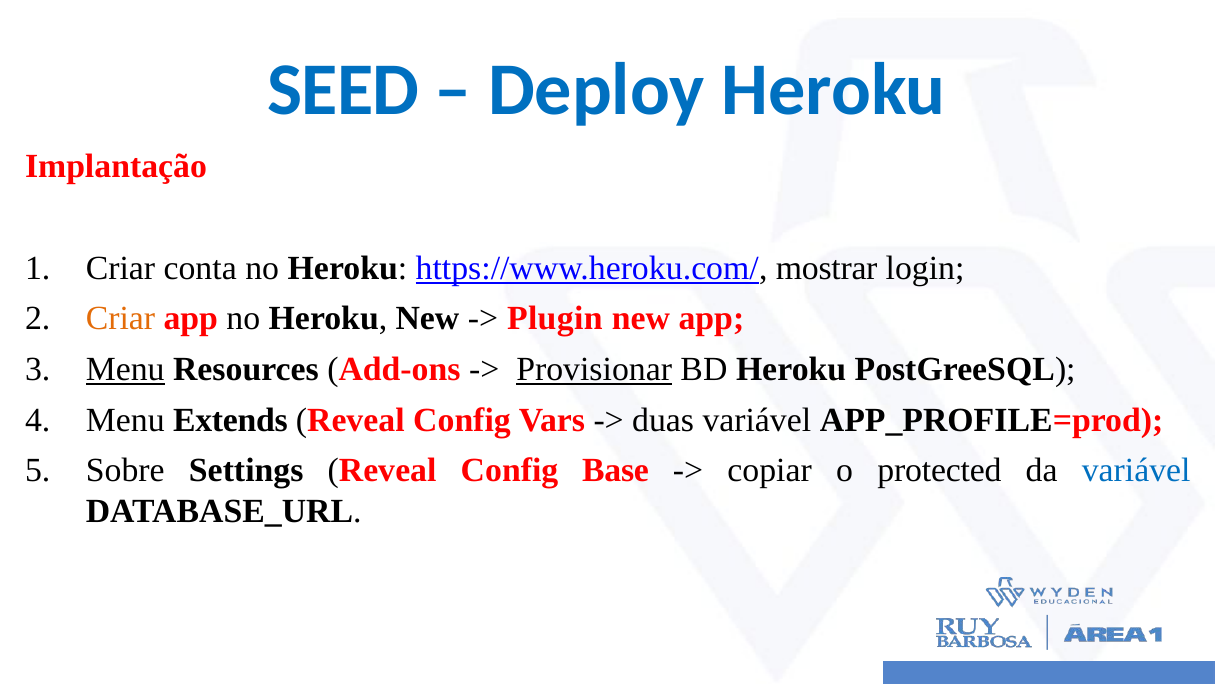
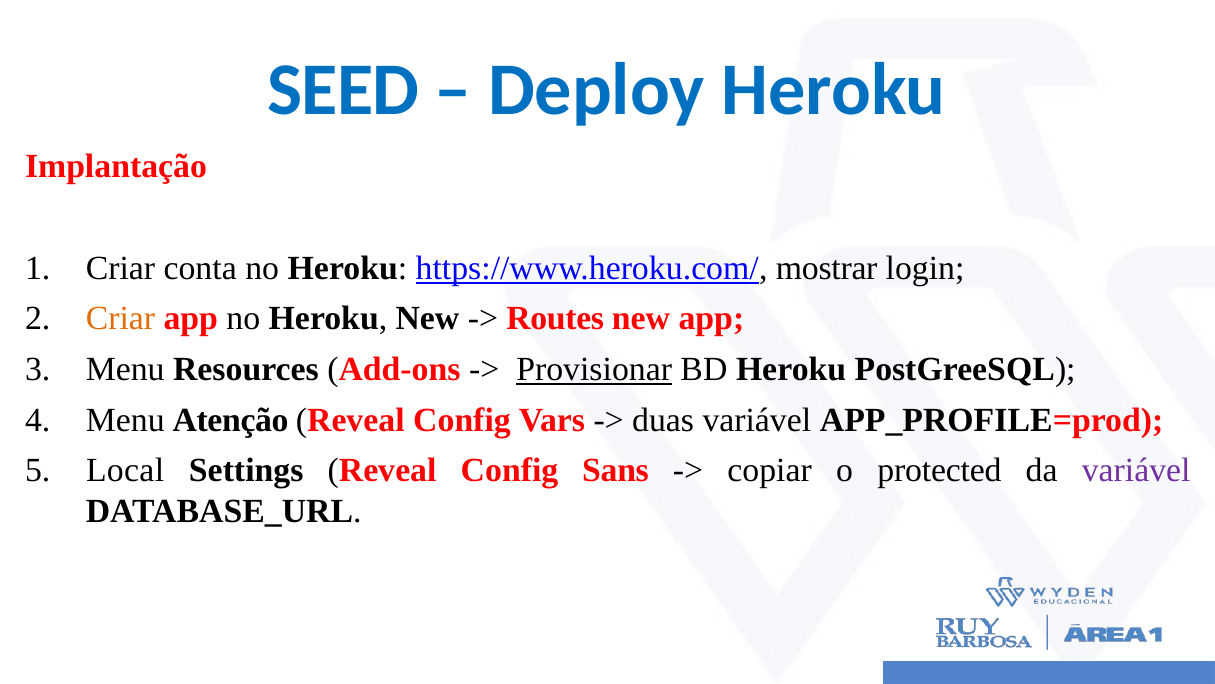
Plugin: Plugin -> Routes (555, 318)
Menu underline: present -> none (125, 369)
Extends: Extends -> Atenção (231, 420)
Sobre: Sobre -> Local (125, 470)
Base: Base -> Sans (616, 470)
variável colour: blue -> purple (1136, 470)
